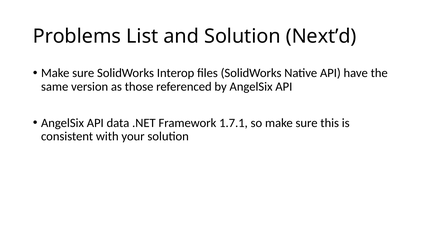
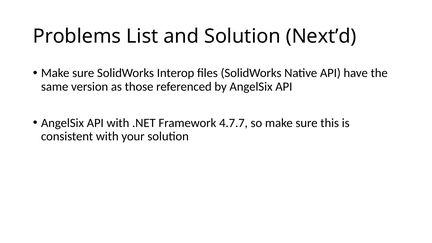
API data: data -> with (118, 123)
1.7.1: 1.7.1 -> 4.7.7 (233, 123)
